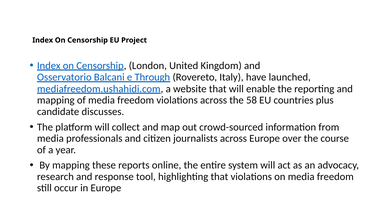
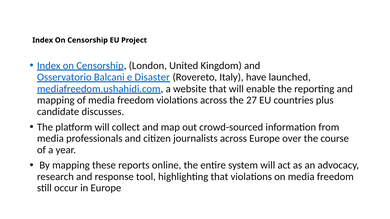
Through: Through -> Disaster (152, 77)
58: 58 -> 27 (252, 100)
